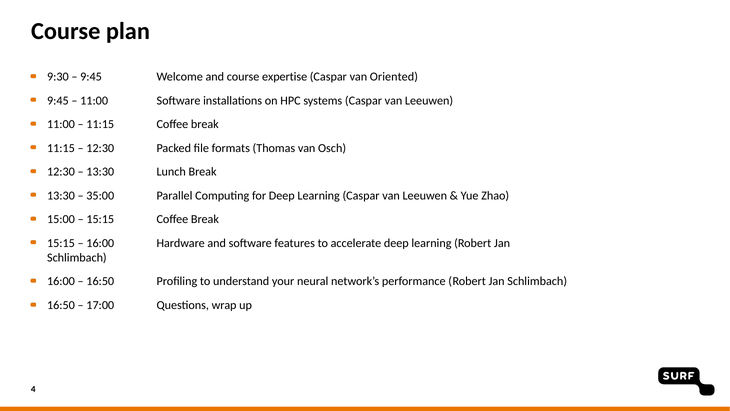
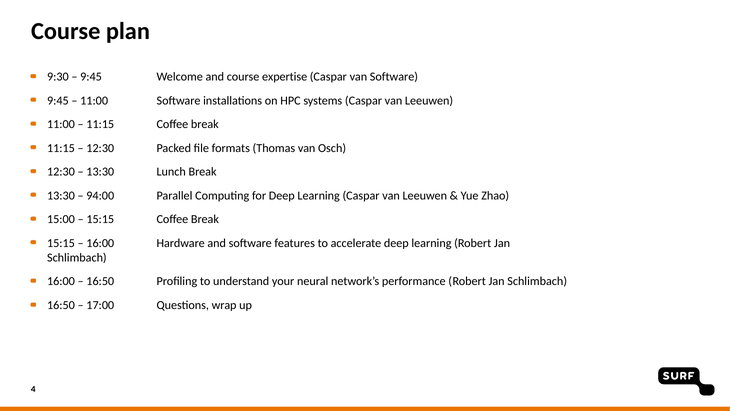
van Oriented: Oriented -> Software (394, 77)
35:00: 35:00 -> 94:00 (100, 195)
